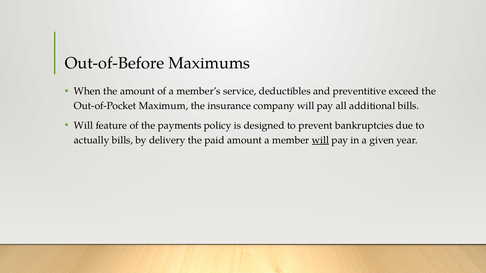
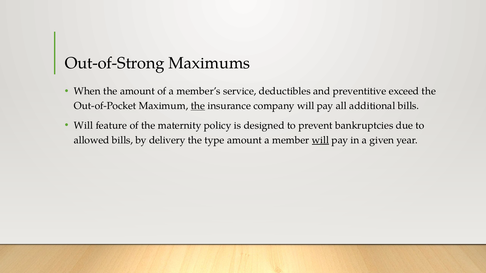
Out-of-Before: Out-of-Before -> Out-of-Strong (115, 63)
the underline: none -> present (198, 106)
payments: payments -> maternity (180, 126)
actually: actually -> allowed (92, 140)
paid: paid -> type (215, 140)
